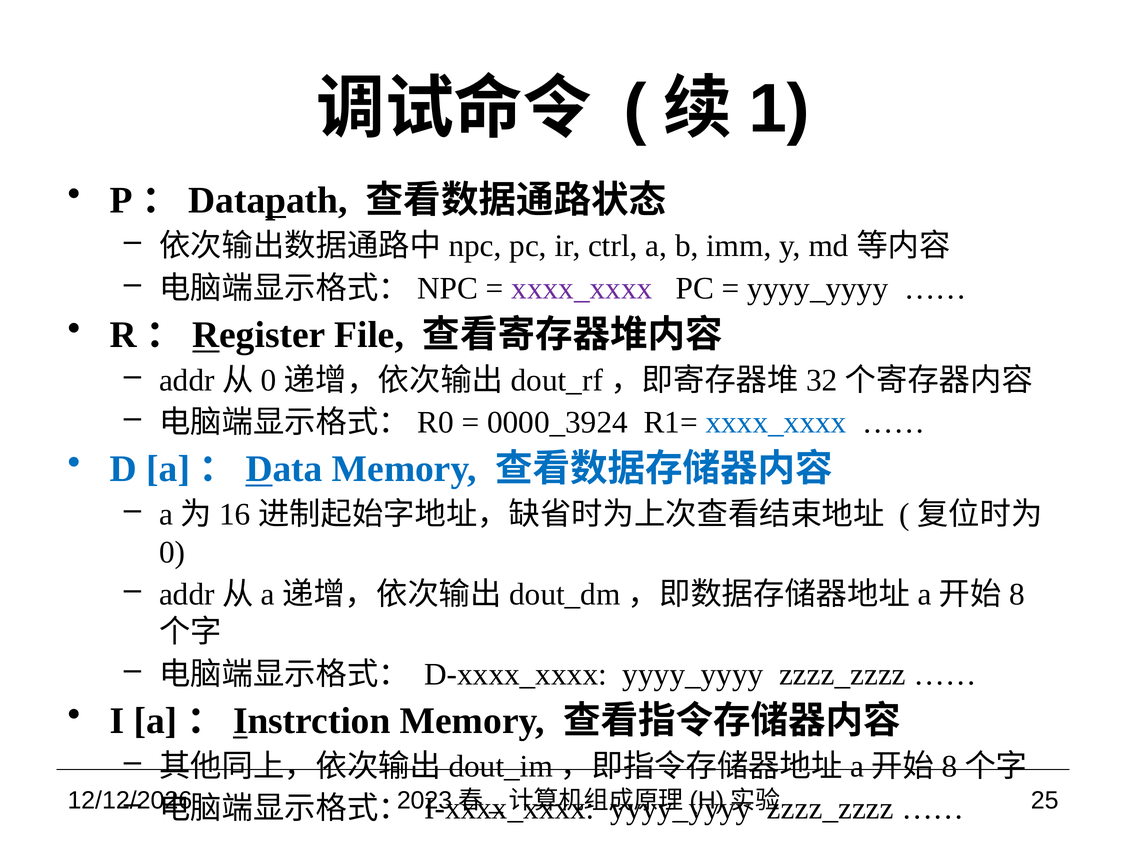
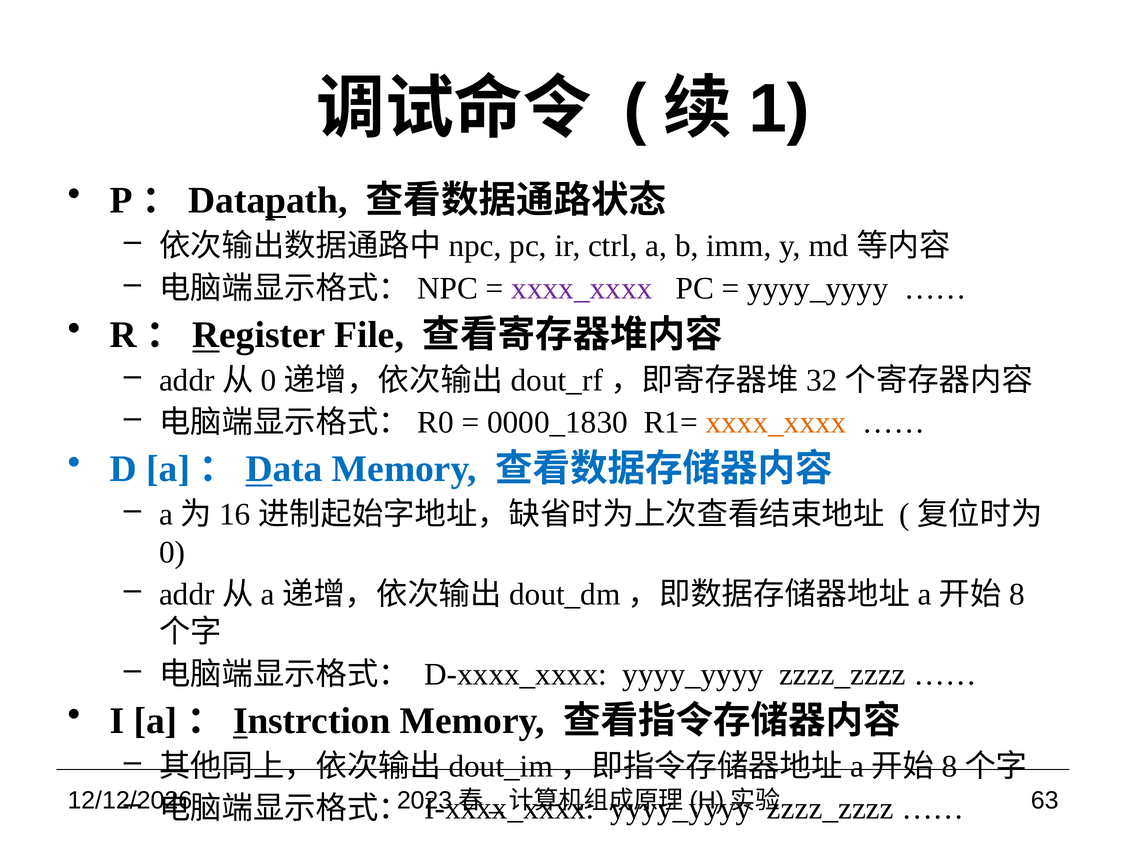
0000_3924: 0000_3924 -> 0000_1830 (557, 422)
xxxx_xxxx colour: blue -> orange (776, 422)
25: 25 -> 63 (1045, 800)
